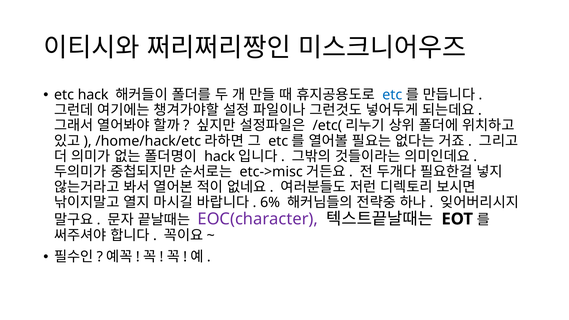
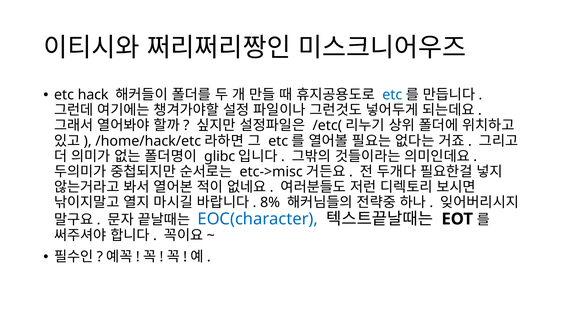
hack: hack -> glibc (220, 156)
6%: 6% -> 8% (270, 202)
EOC(character colour: purple -> blue (258, 219)
